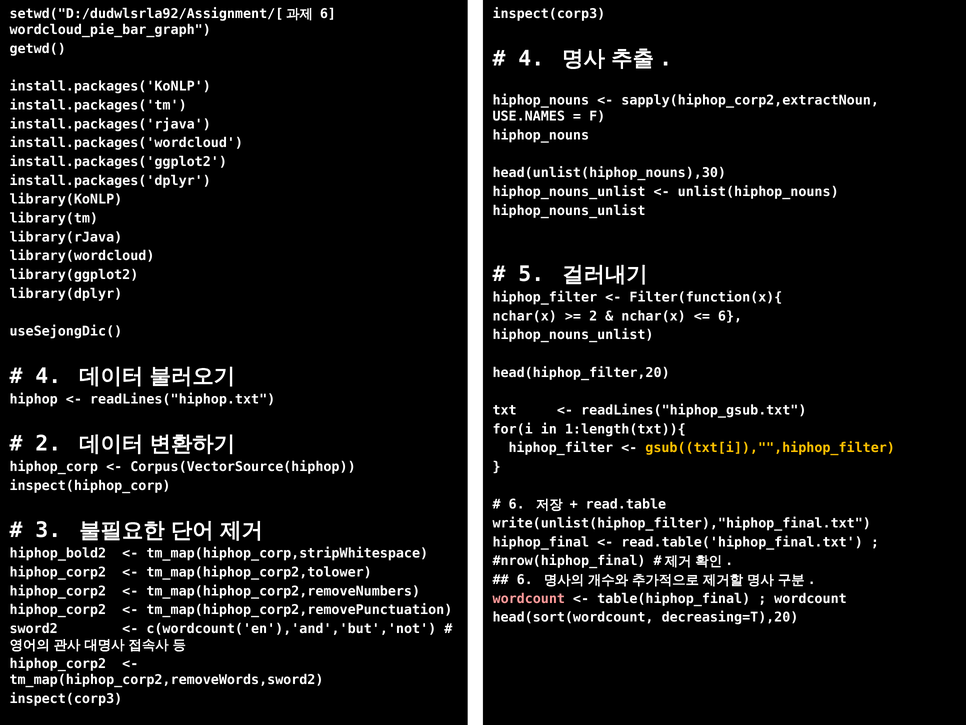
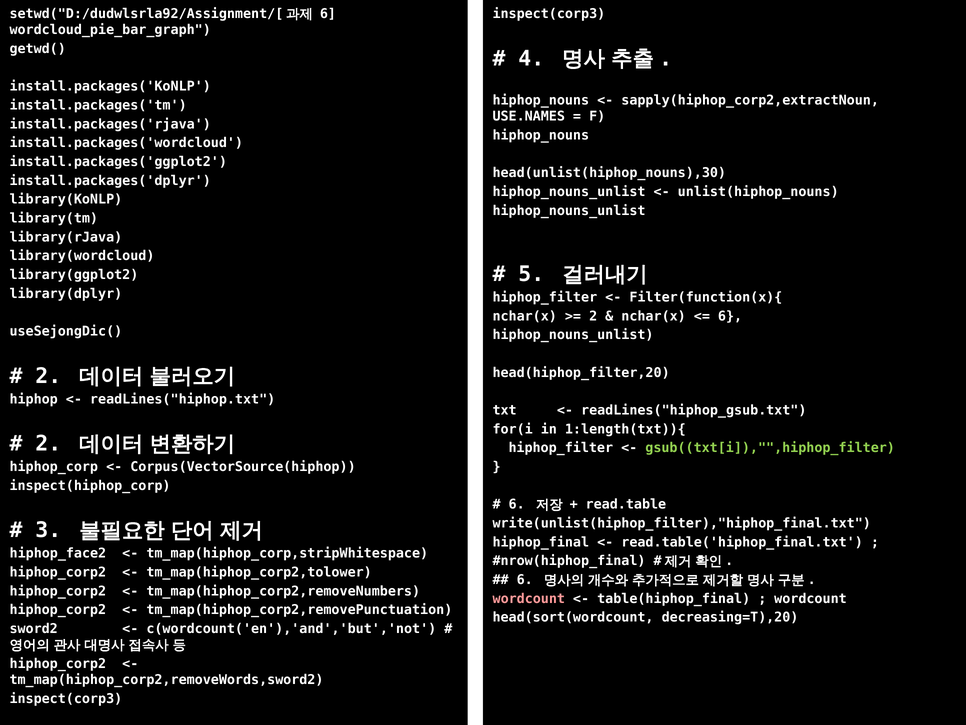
4: 4 -> 2 (48, 376)
gsub((txt[i]),"",hiphop_filter colour: yellow -> light green (770, 448)
hiphop_bold2: hiphop_bold2 -> hiphop_face2 (58, 553)
